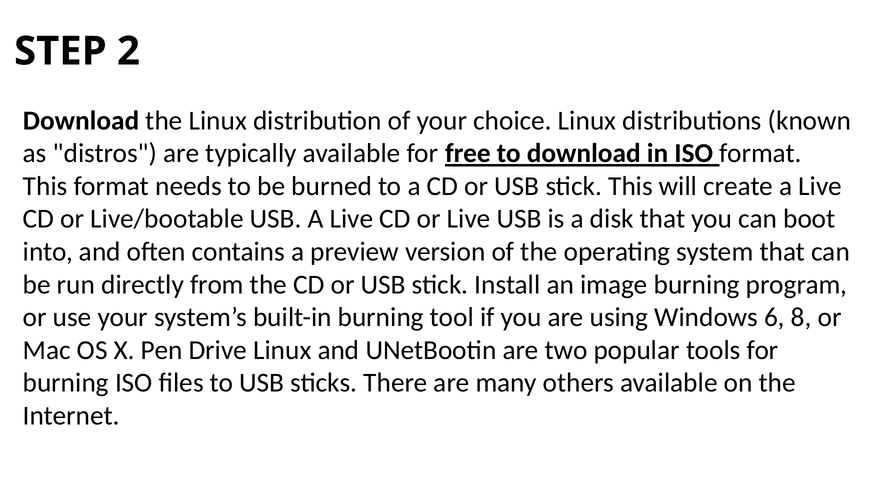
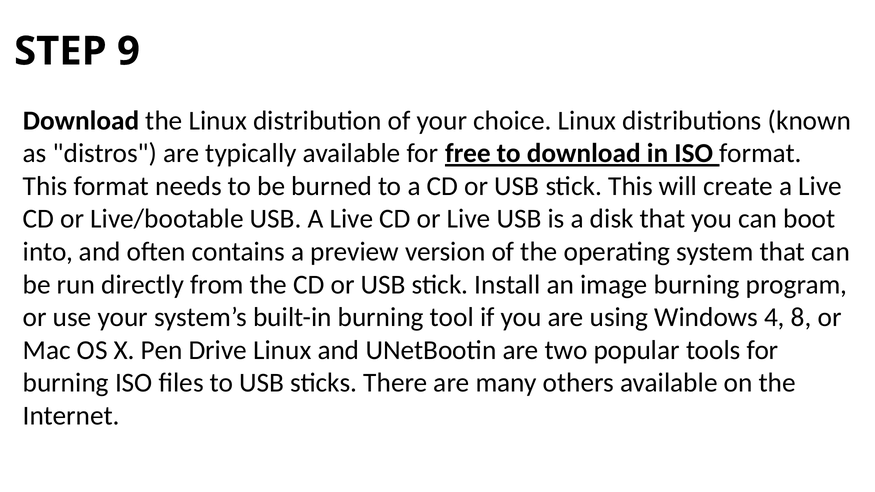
2: 2 -> 9 (128, 51)
6: 6 -> 4 (774, 317)
